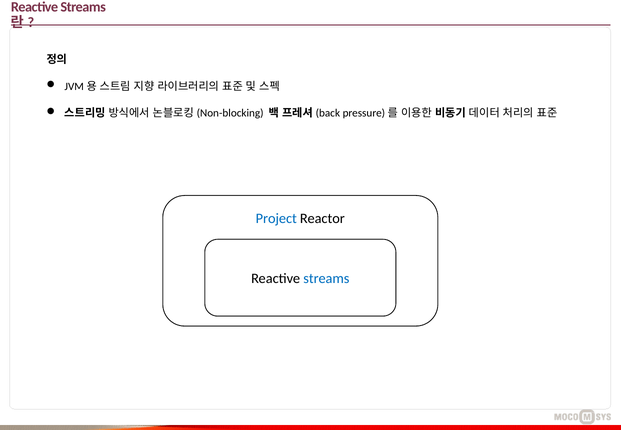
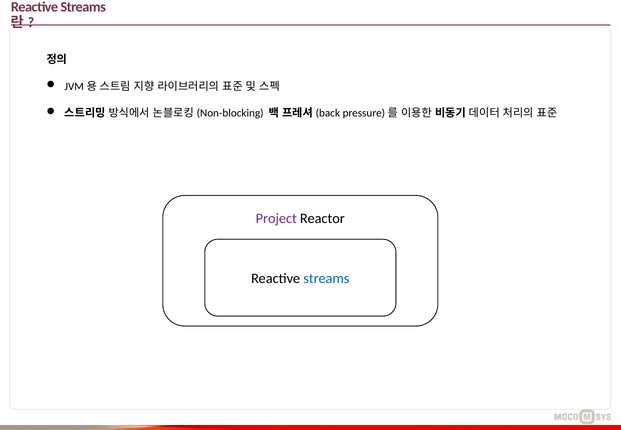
Project colour: blue -> purple (276, 219)
